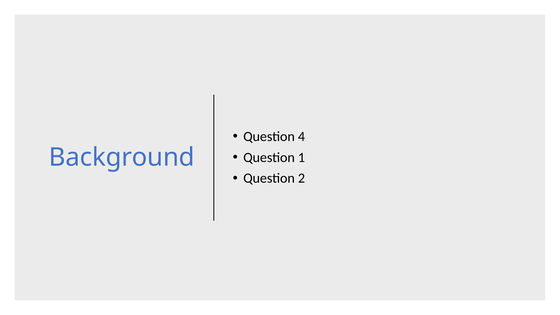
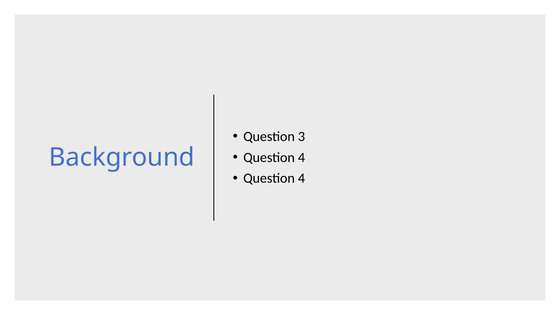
4: 4 -> 3 (301, 136)
1: 1 -> 4 (301, 157)
2: 2 -> 4 (301, 178)
